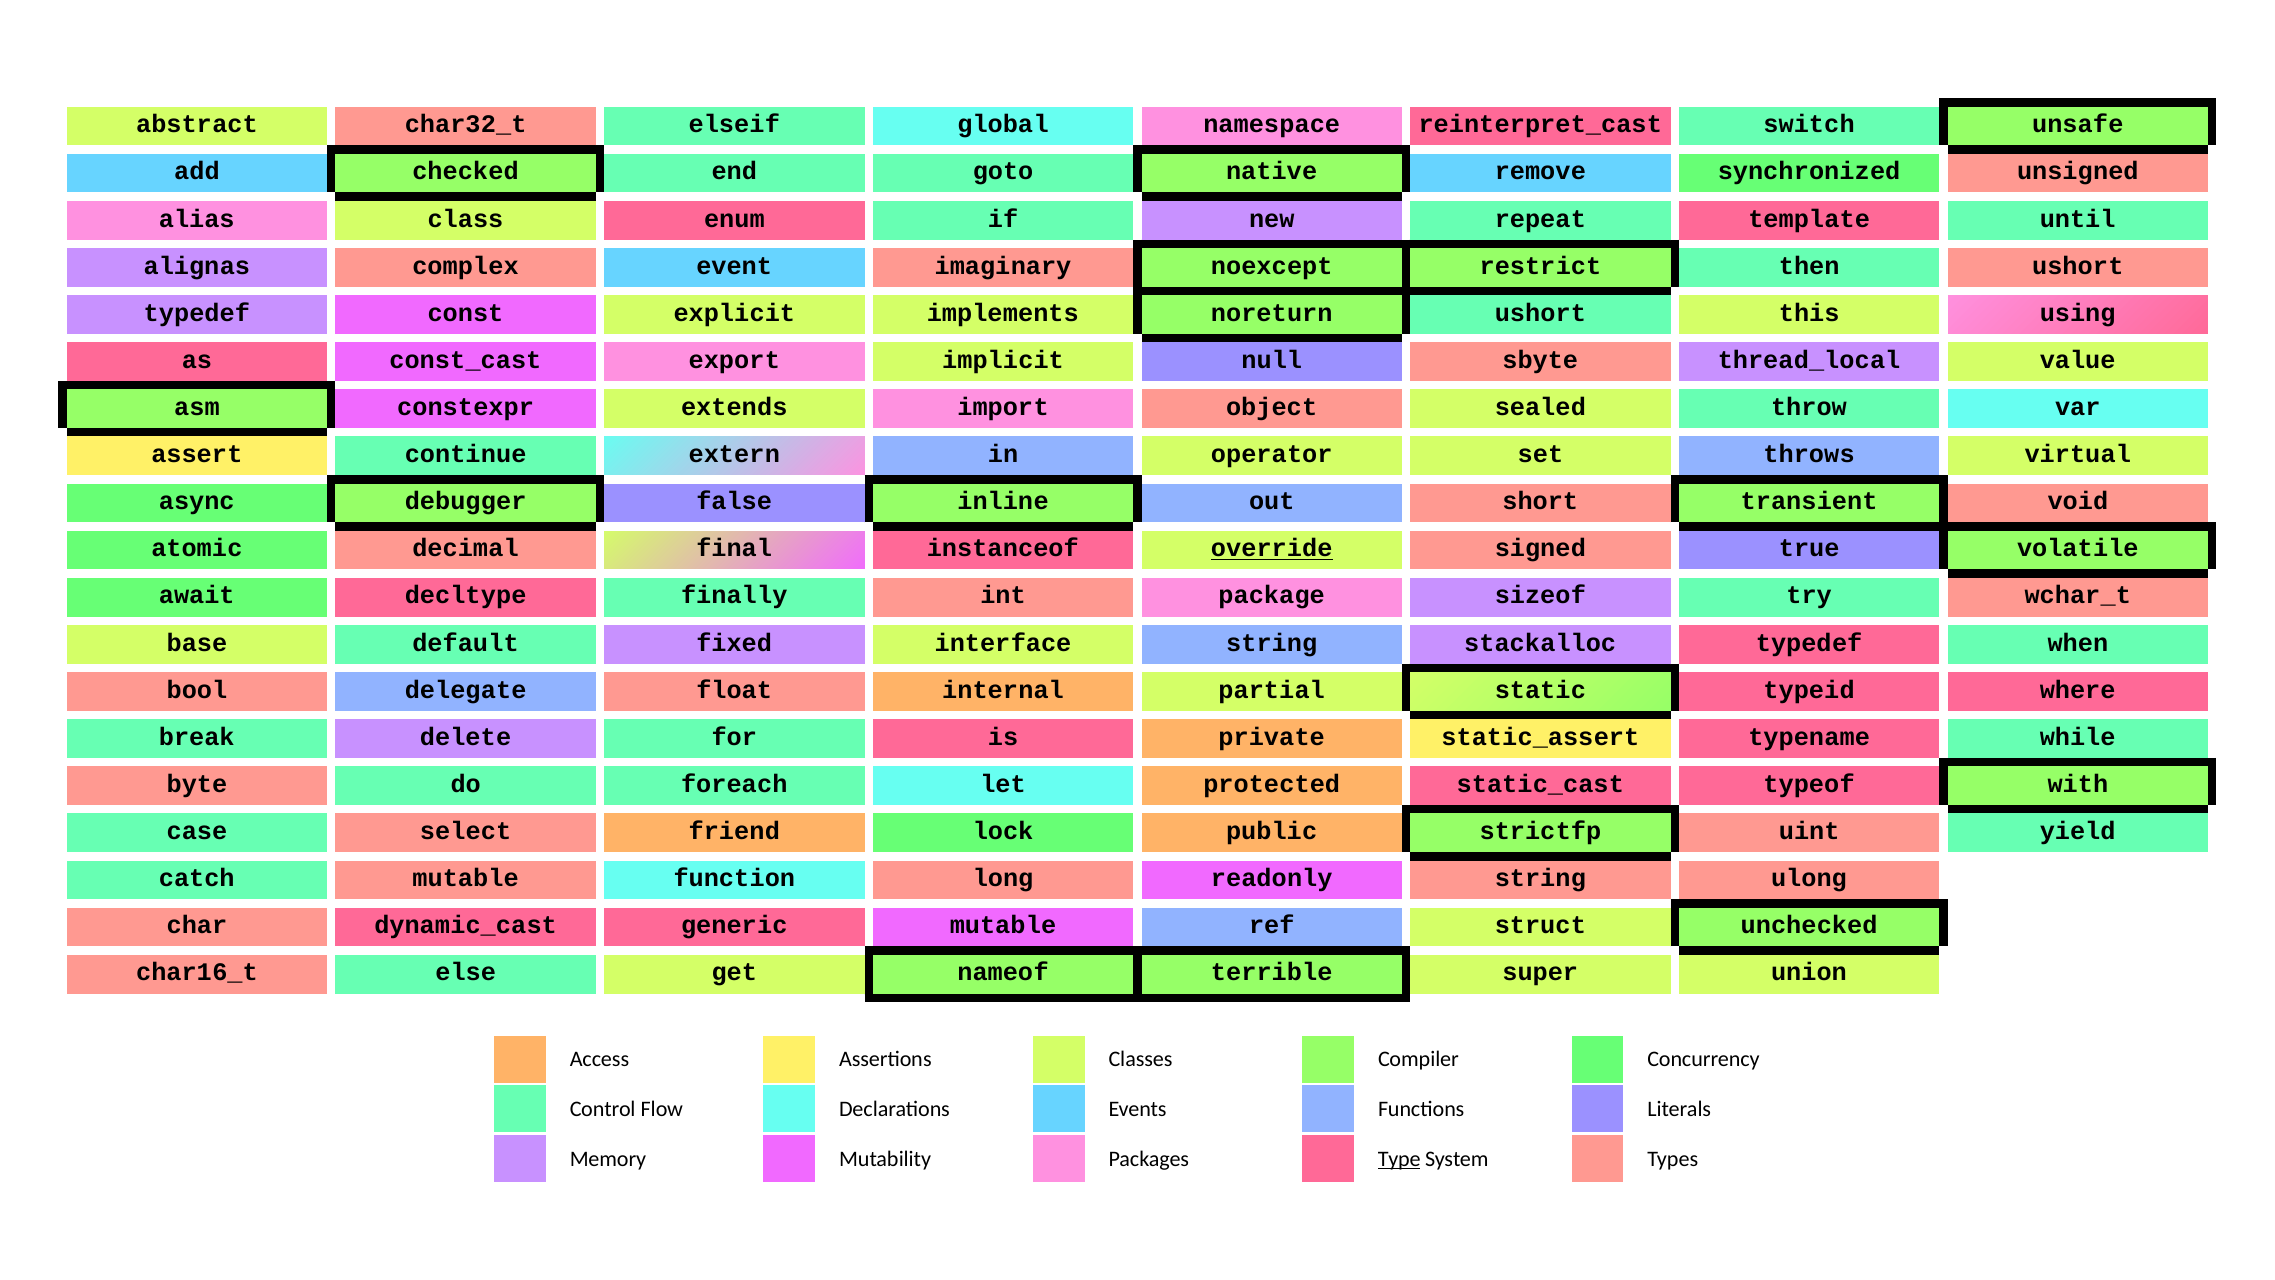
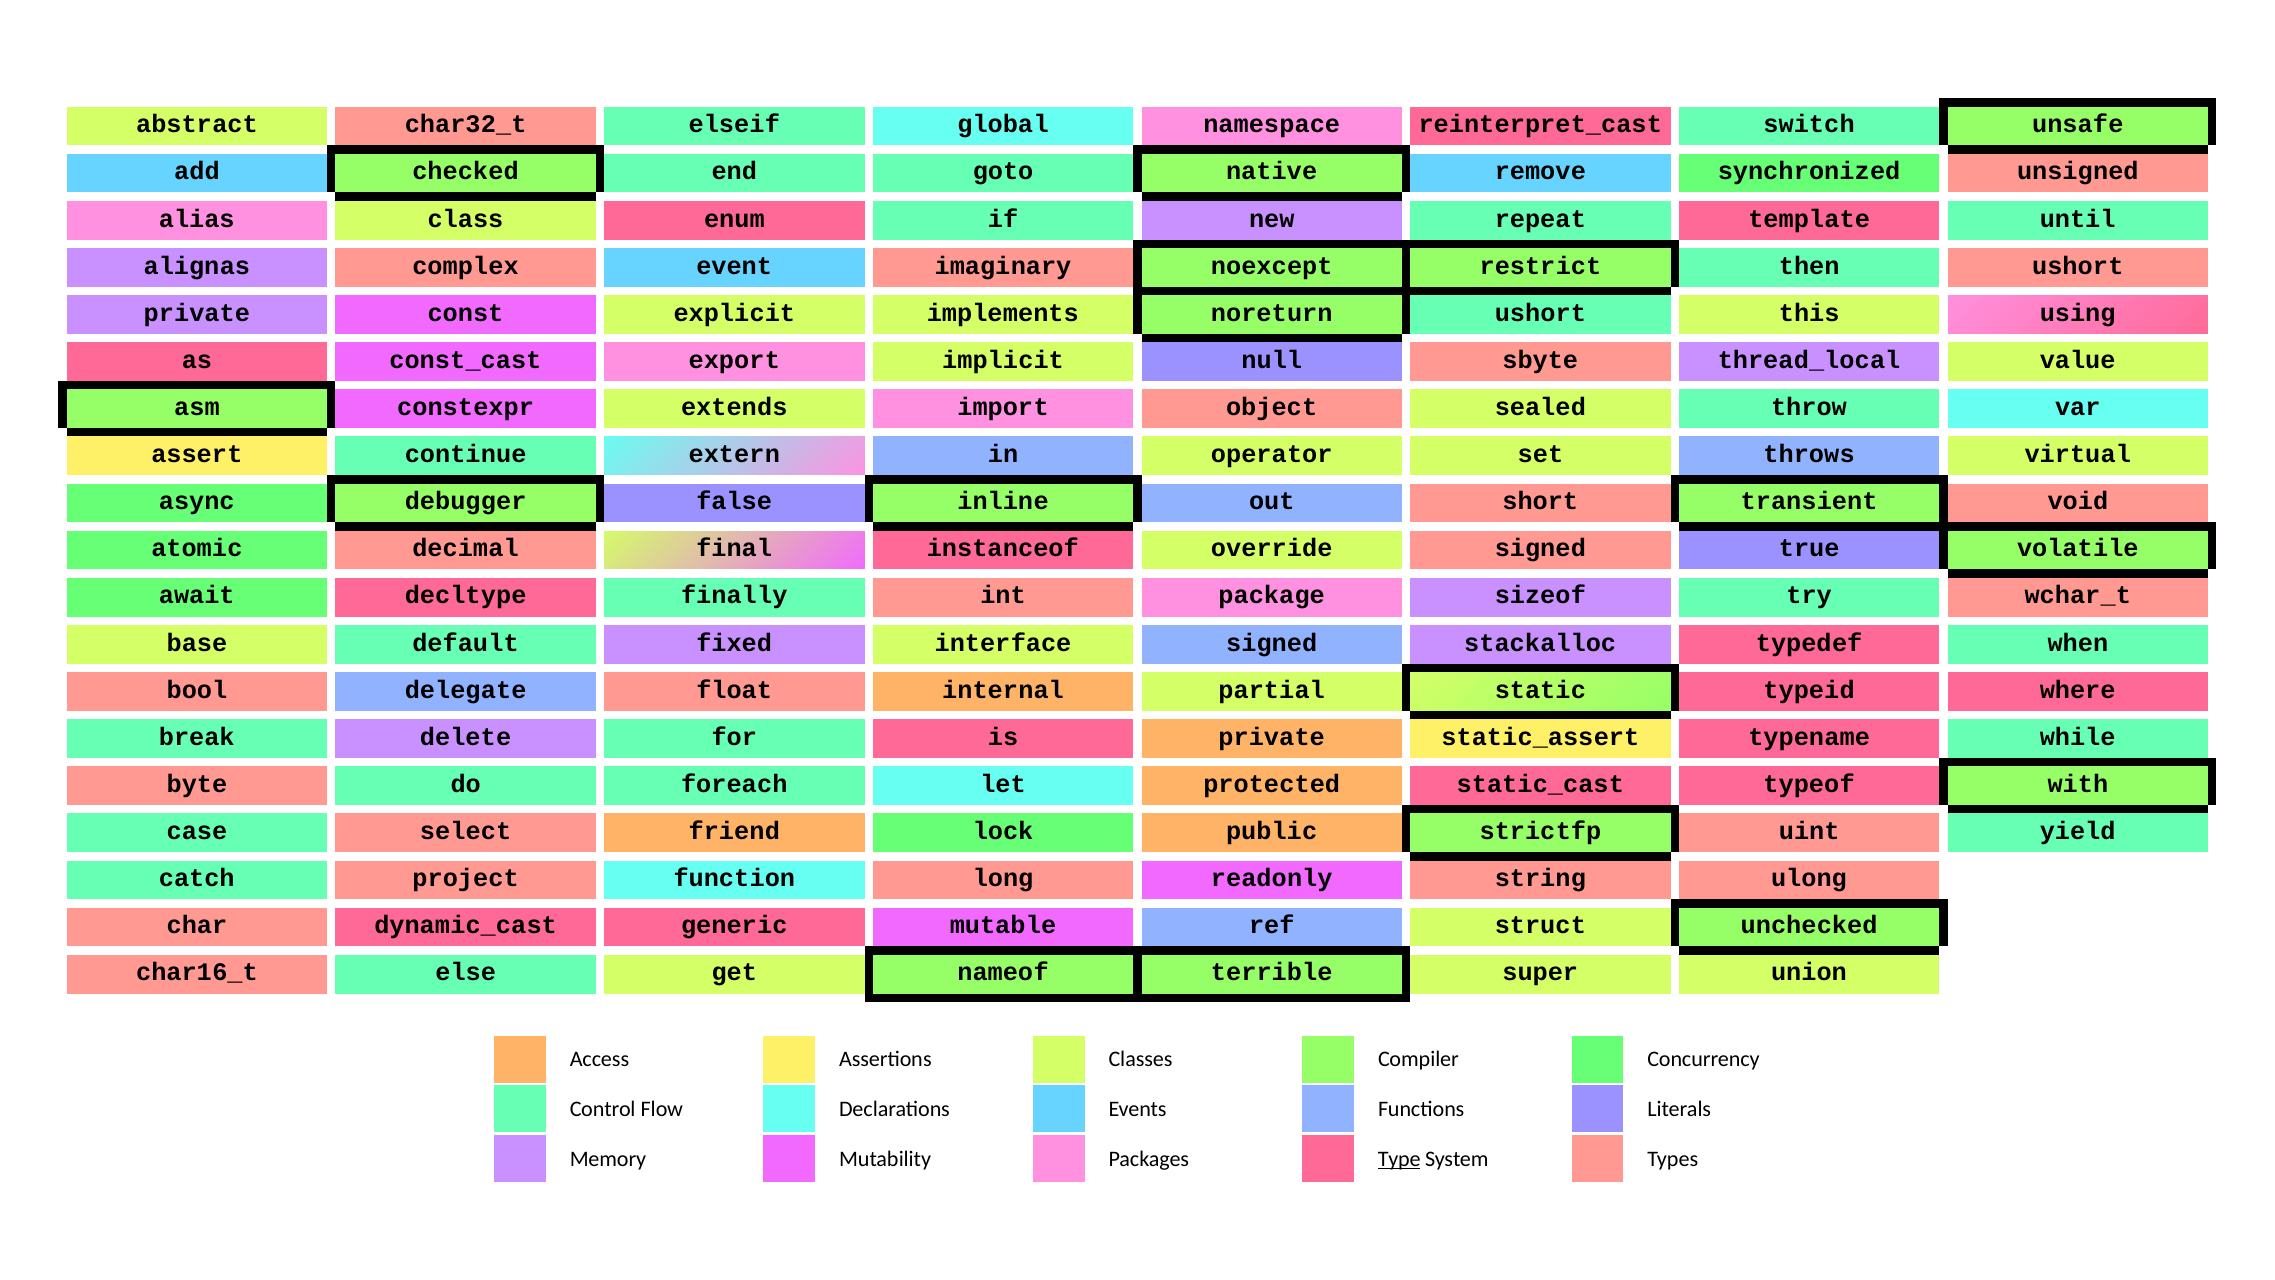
typedef: typedef -> private (197, 313)
override underline: present -> none (1272, 548)
interface string: string -> signed (1272, 643)
catch mutable: mutable -> project (466, 878)
